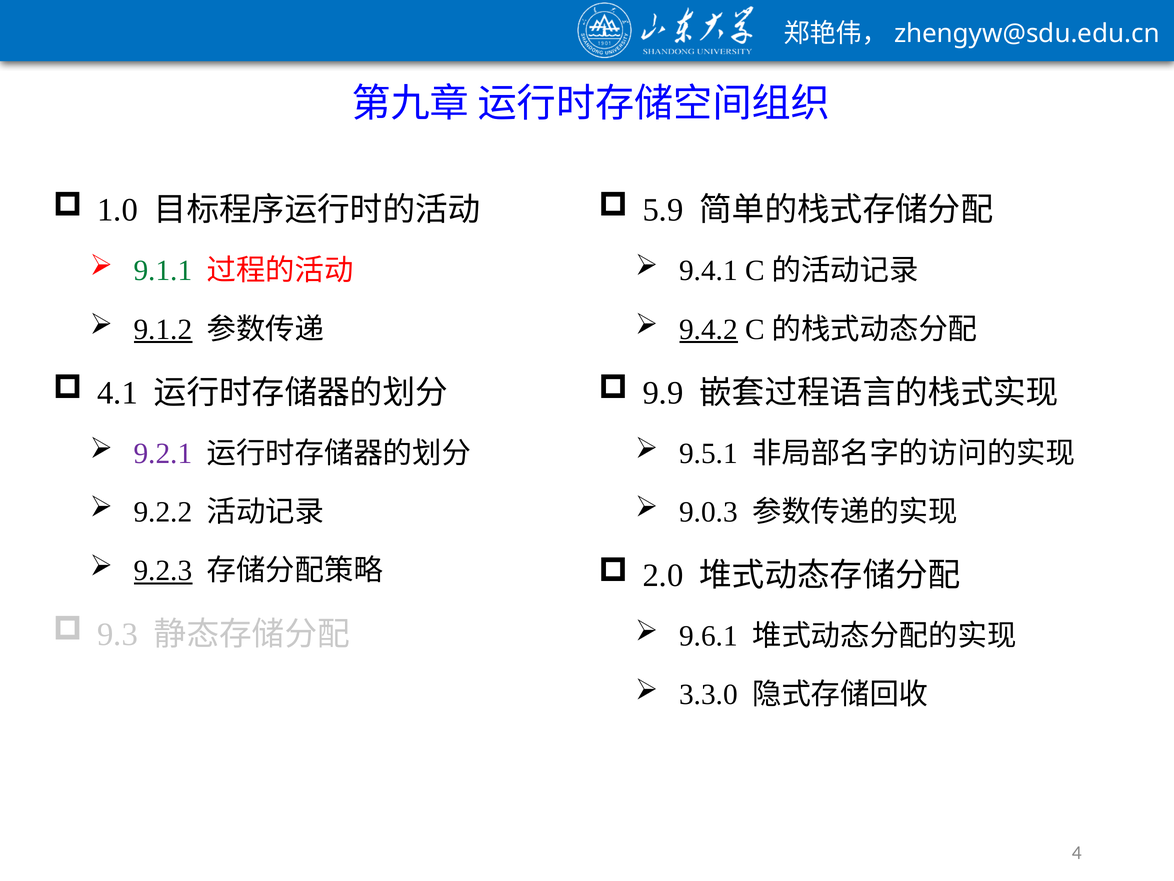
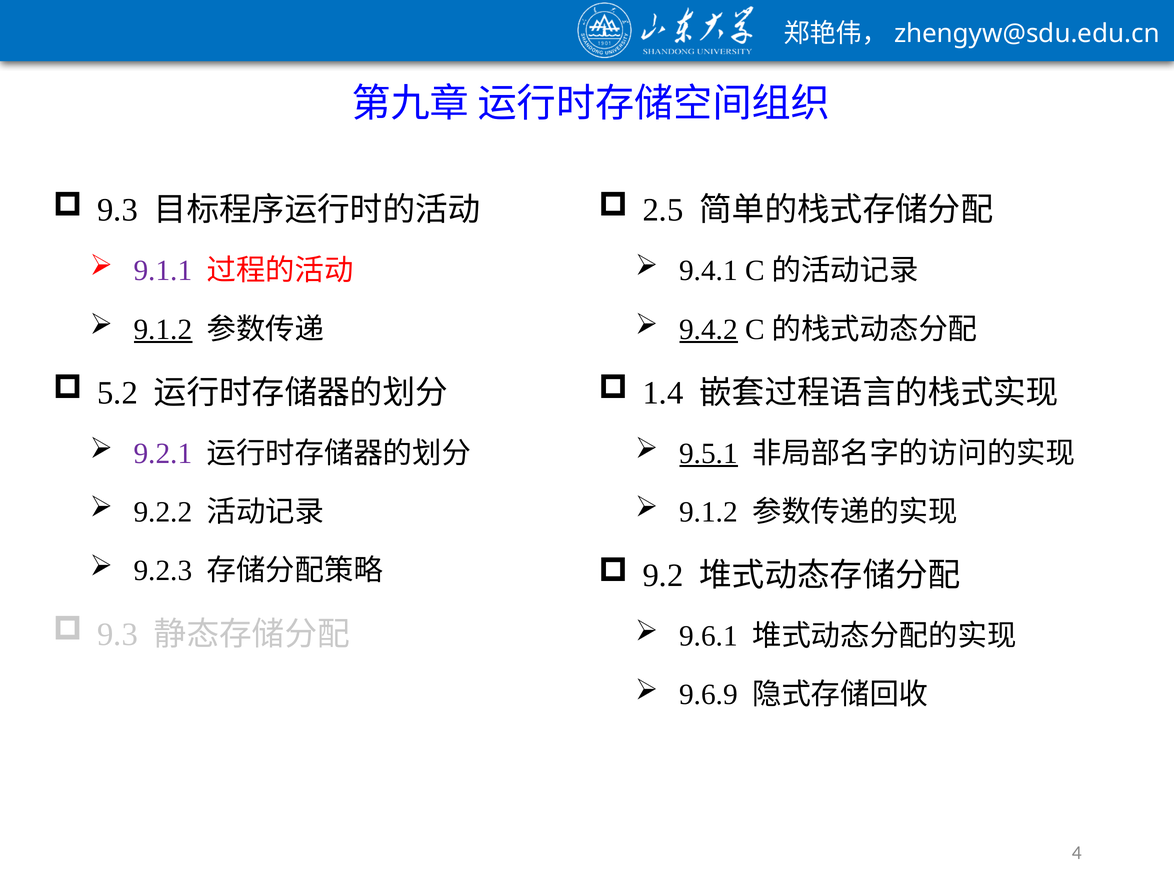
1.0: 1.0 -> 9.3 (118, 210)
5.9: 5.9 -> 2.5 (663, 210)
9.1.1 colour: green -> purple (163, 270)
4.1: 4.1 -> 5.2 (118, 393)
9.9: 9.9 -> 1.4 (663, 393)
9.5.1 underline: none -> present (709, 453)
9.0.3: 9.0.3 -> 9.1.2 (709, 512)
9.2.3 underline: present -> none (163, 570)
2.0: 2.0 -> 9.2 (663, 575)
3.3.0: 3.3.0 -> 9.6.9 (709, 694)
